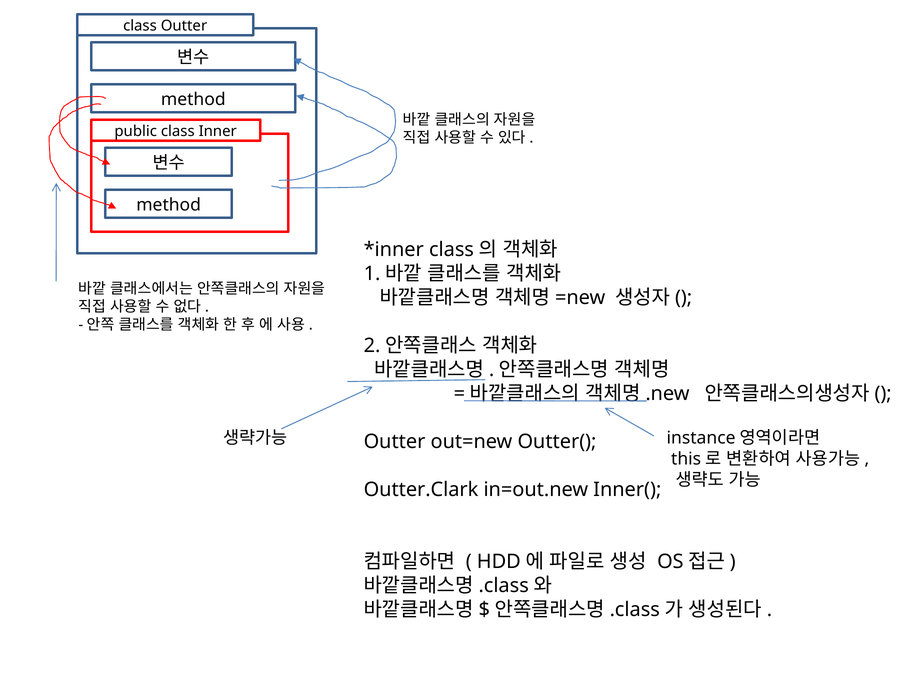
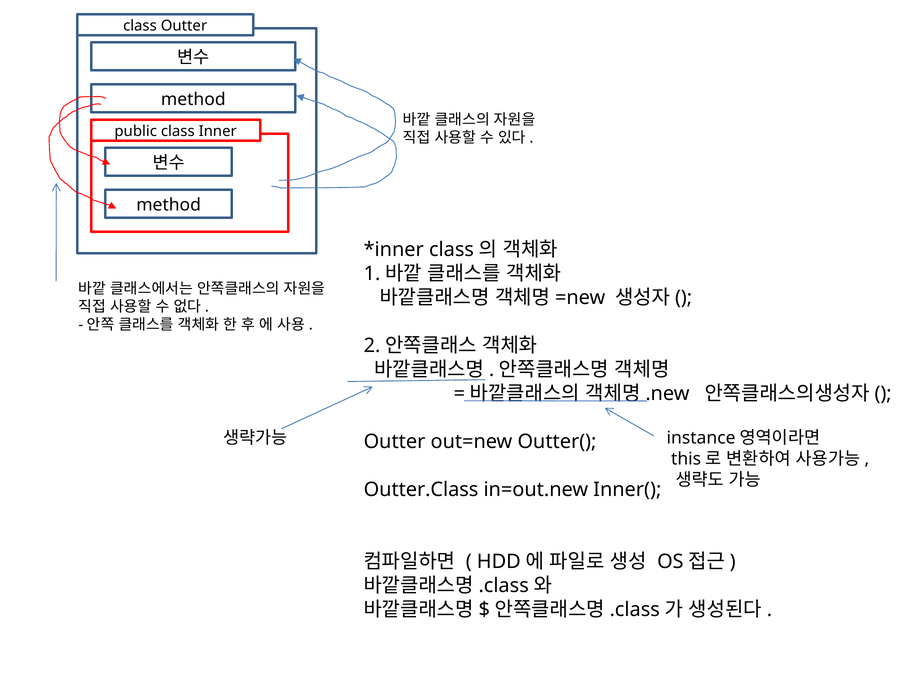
Outter.Clark: Outter.Clark -> Outter.Class (421, 490)
